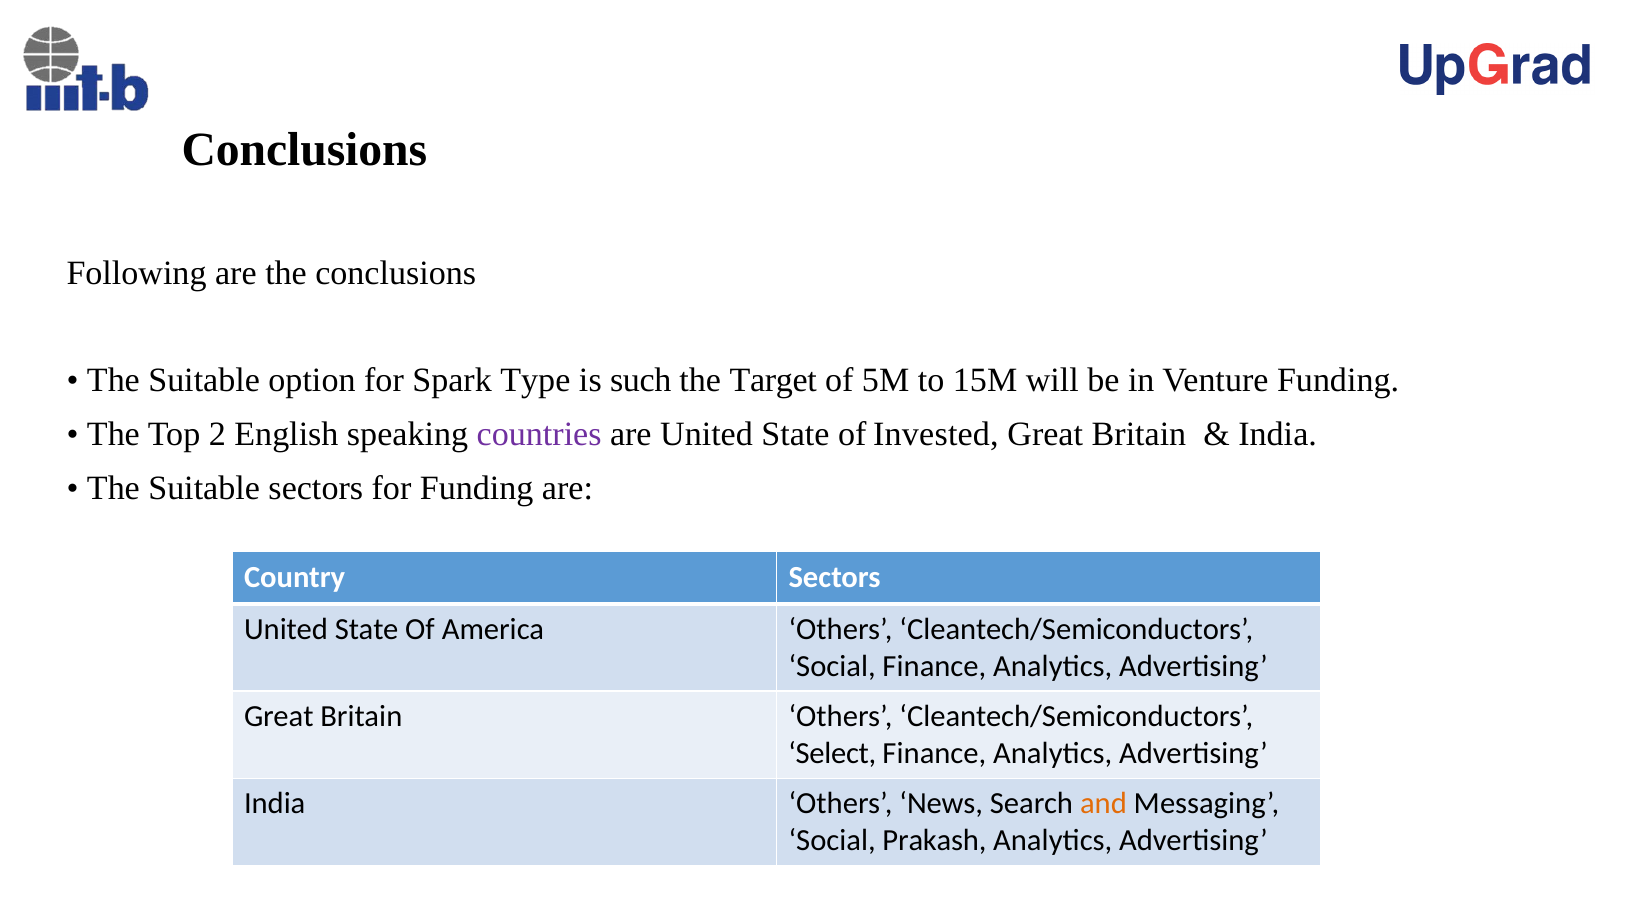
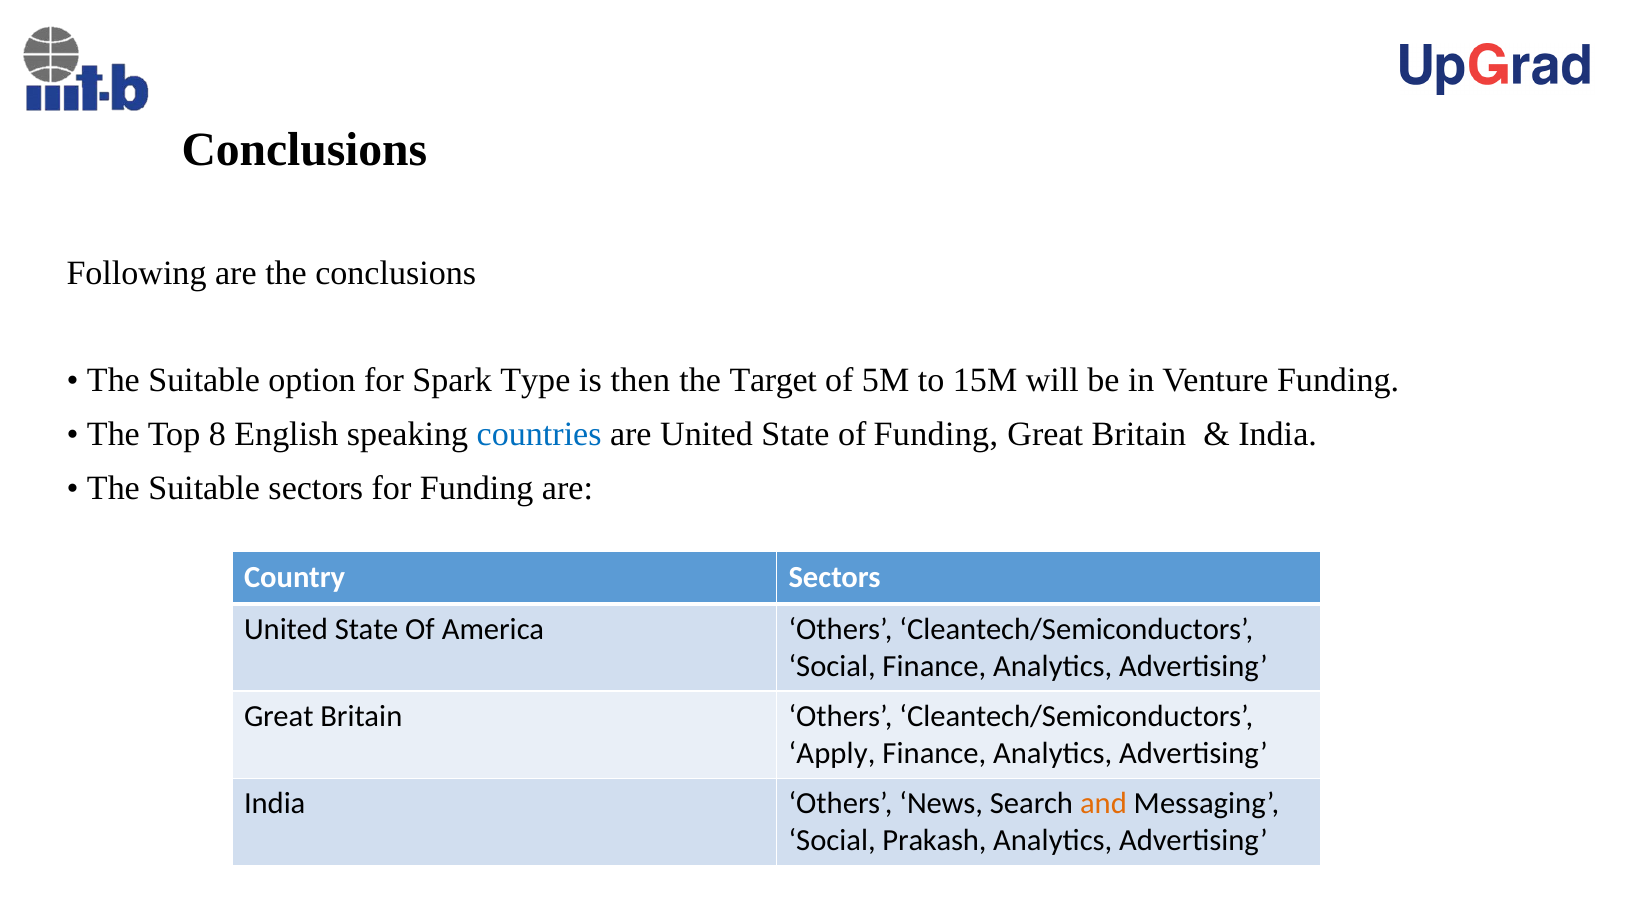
such: such -> then (640, 381)
2: 2 -> 8 (217, 435)
countries colour: purple -> blue (539, 435)
of Invested: Invested -> Funding (936, 435)
Select: Select -> Apply (832, 754)
